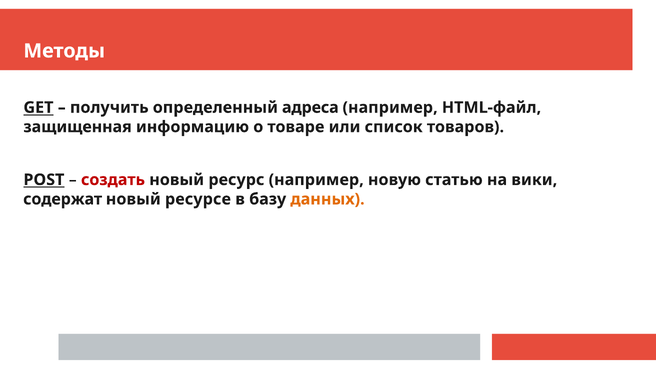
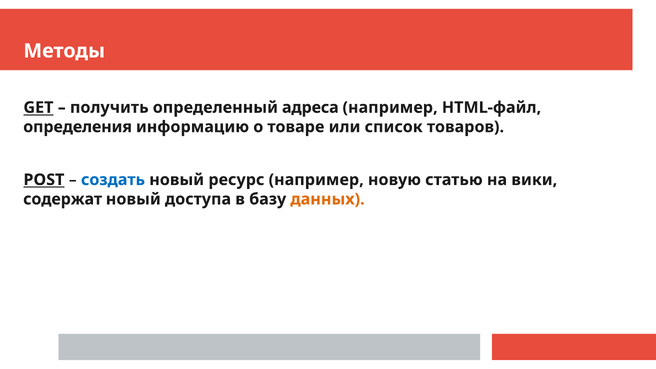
защищенная: защищенная -> определения (78, 127)
создать colour: red -> blue (113, 180)
ресурсе: ресурсе -> доступа (198, 199)
